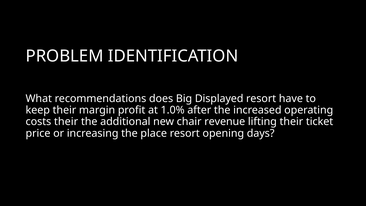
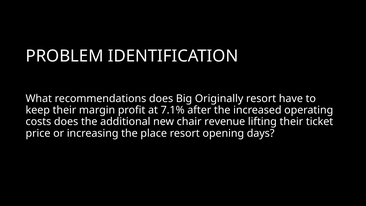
Displayed: Displayed -> Originally (219, 99)
1.0%: 1.0% -> 7.1% (173, 110)
costs their: their -> does (66, 122)
